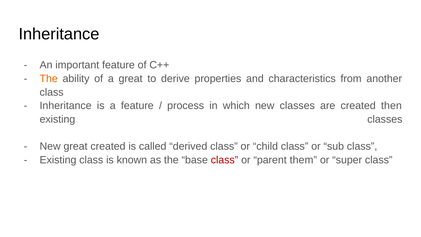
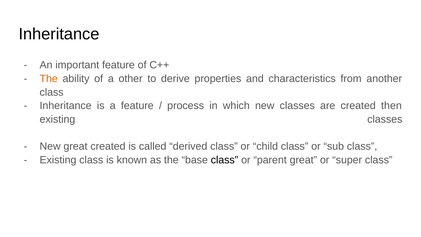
a great: great -> other (131, 79)
class colour: red -> black (225, 160)
parent them: them -> great (303, 160)
